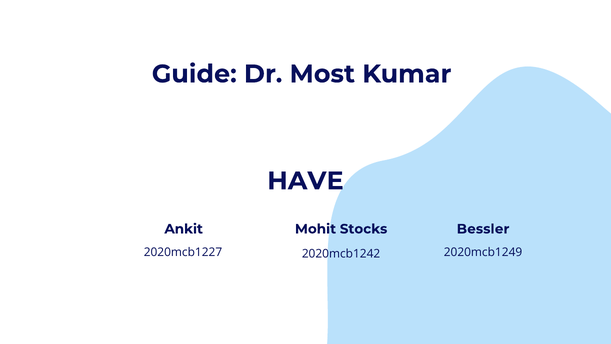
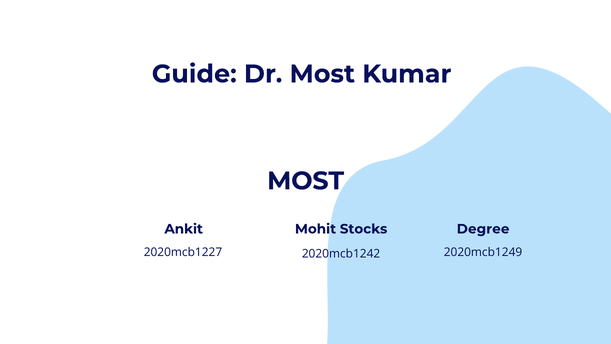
HAVE: HAVE -> MOST (306, 181)
Bessler: Bessler -> Degree (483, 229)
